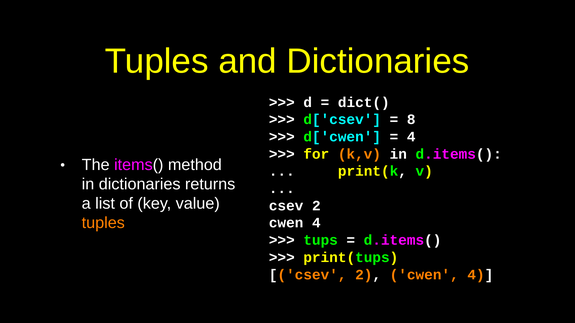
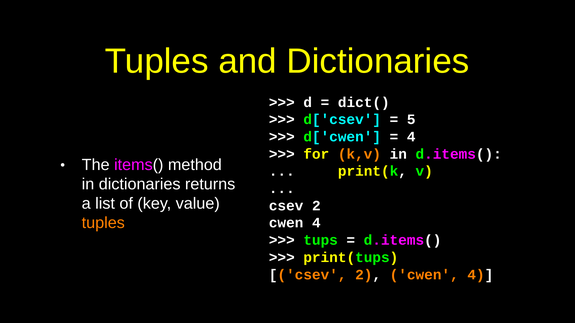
8: 8 -> 5 (411, 120)
